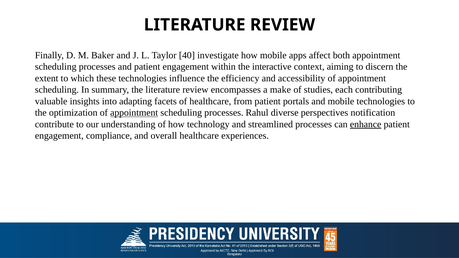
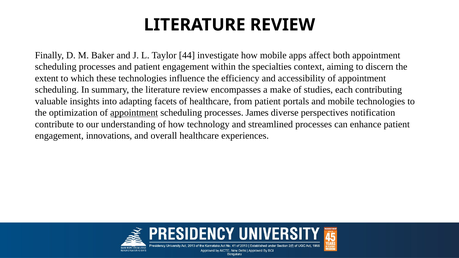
40: 40 -> 44 (187, 55)
interactive: interactive -> specialties (272, 67)
Rahul: Rahul -> James (257, 113)
enhance underline: present -> none (366, 124)
compliance: compliance -> innovations (109, 136)
